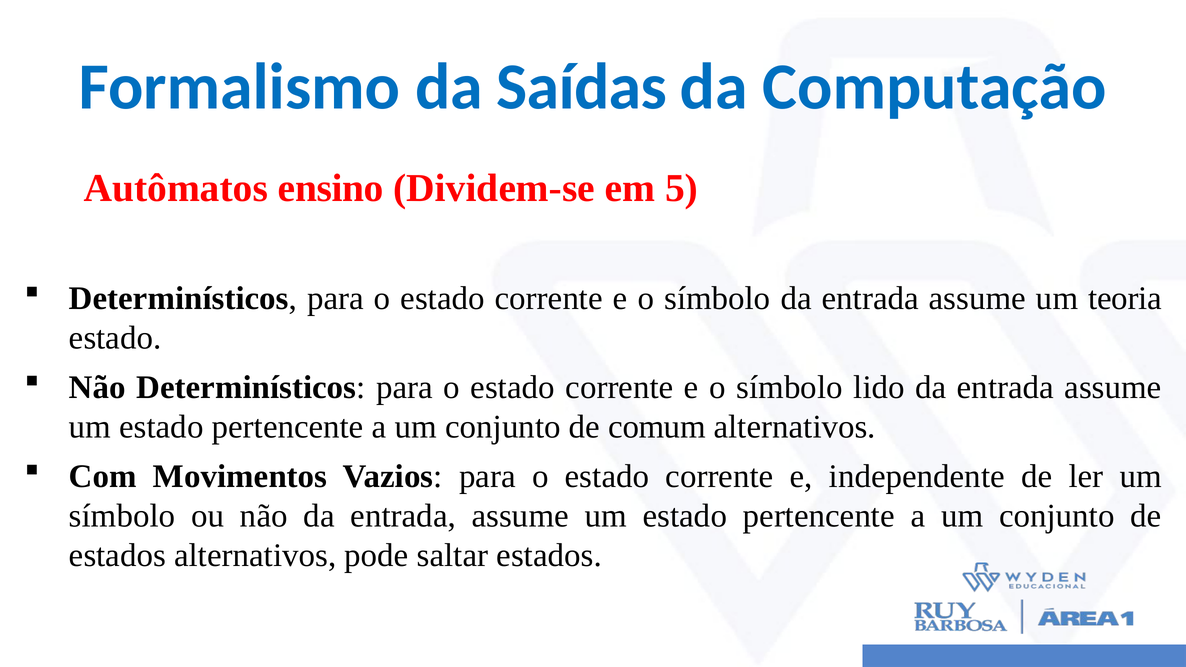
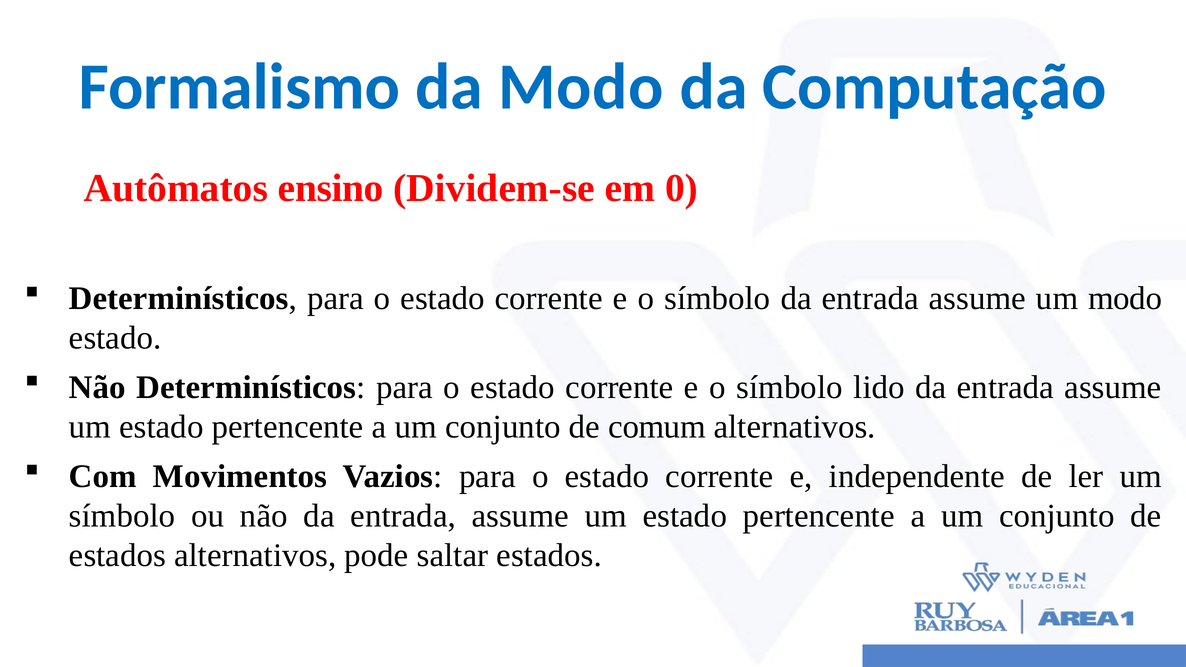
da Saídas: Saídas -> Modo (581, 87)
5: 5 -> 0 (682, 188)
um teoria: teoria -> modo (1125, 298)
